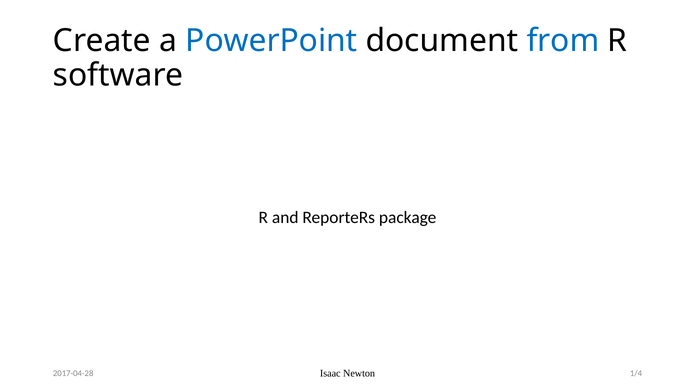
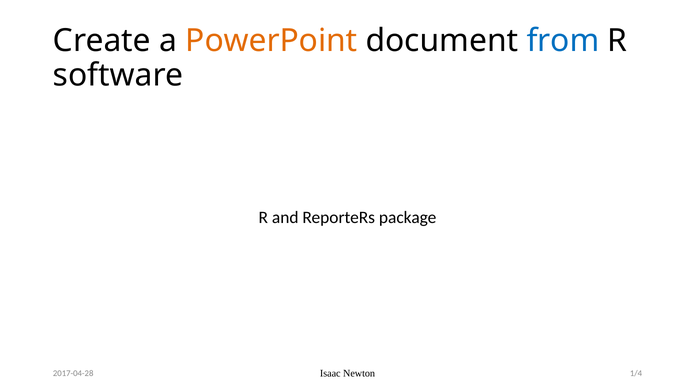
PowerPoint colour: blue -> orange (271, 41)
